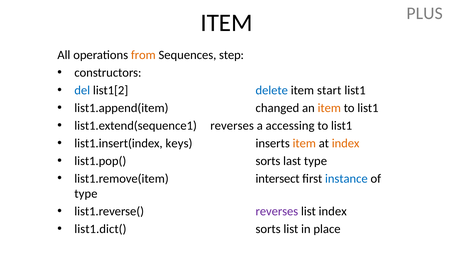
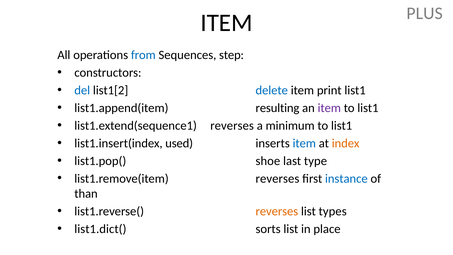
from colour: orange -> blue (143, 55)
start: start -> print (329, 90)
changed: changed -> resulting (277, 108)
item colour: orange -> purple (329, 108)
accessing: accessing -> minimum (290, 126)
keys: keys -> used (179, 143)
item colour: orange -> blue (304, 143)
list1.pop( sorts: sorts -> shoe (268, 161)
list1.remove(item intersect: intersect -> reverses (277, 178)
type: type -> than (86, 194)
reverses colour: purple -> orange (277, 211)
list index: index -> types (333, 211)
